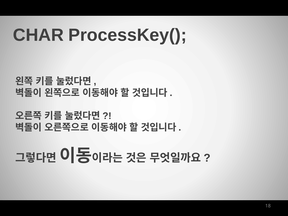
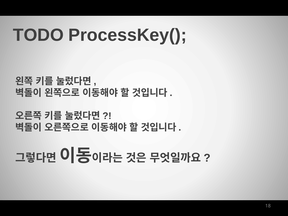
CHAR: CHAR -> TODO (38, 35)
